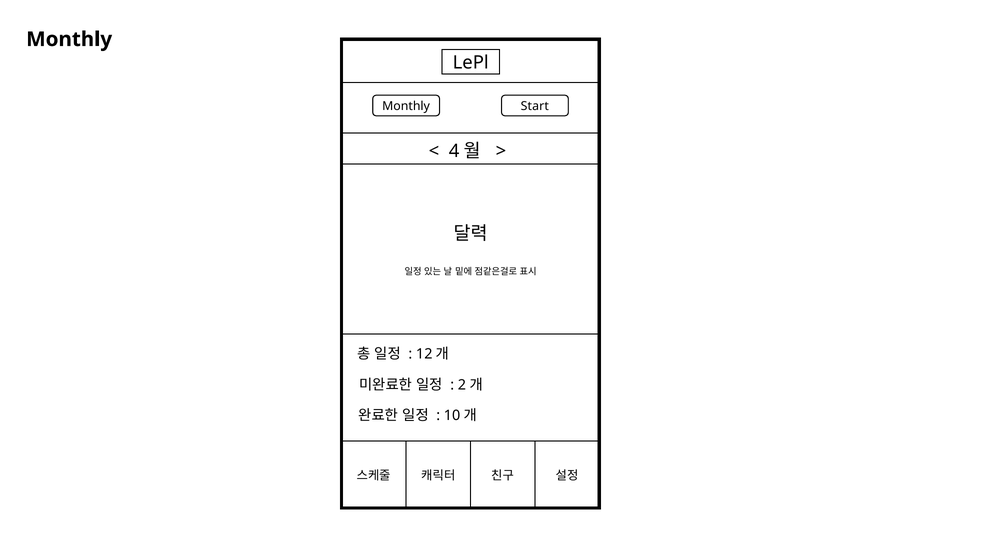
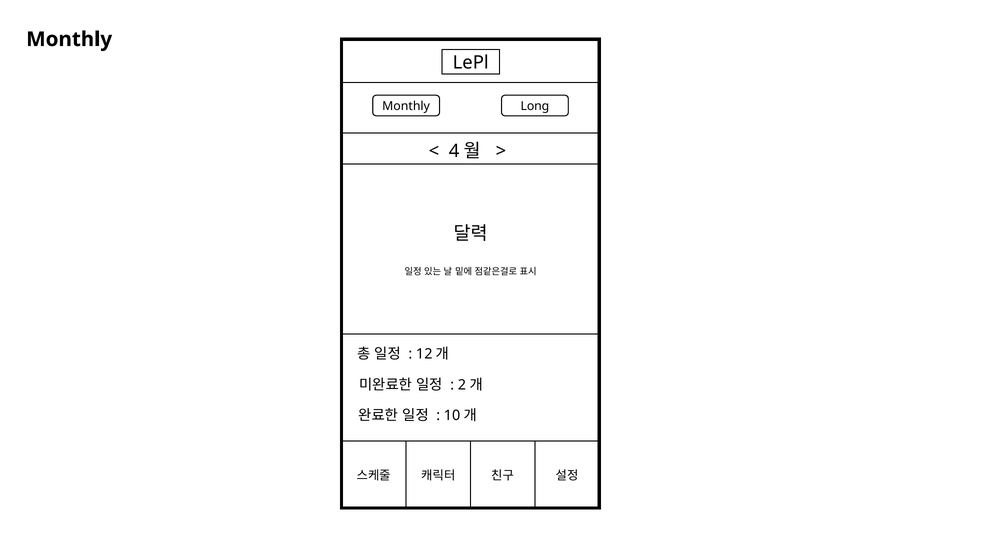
Start: Start -> Long (535, 106)
